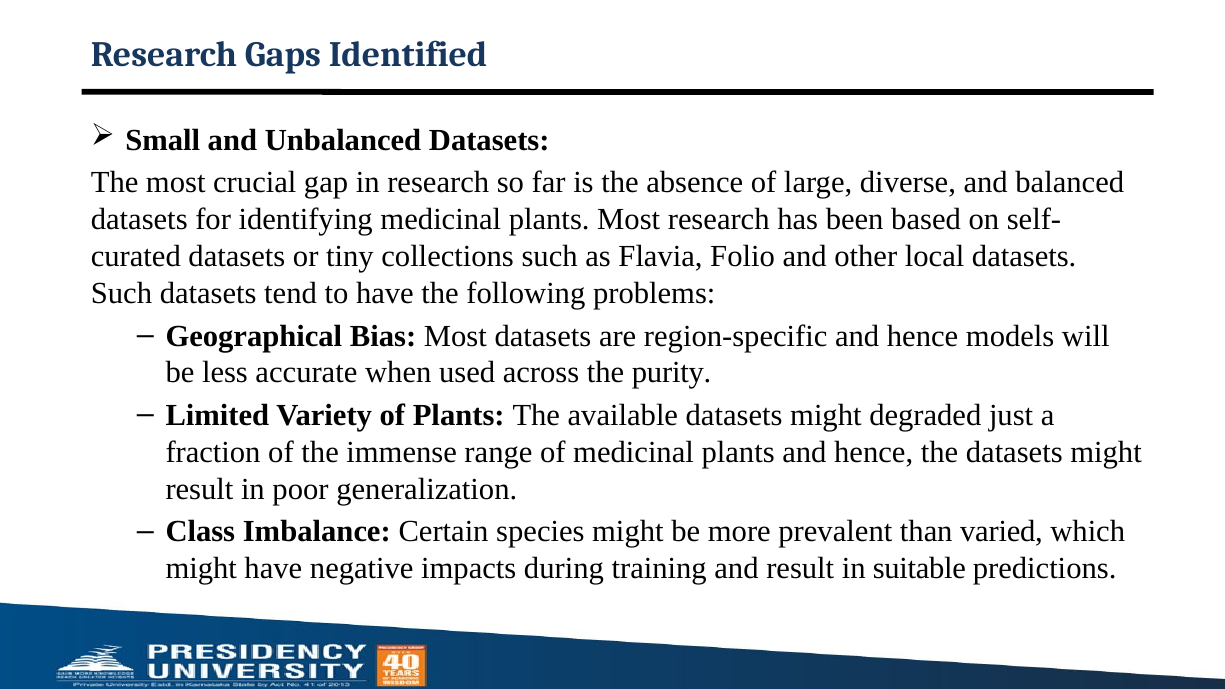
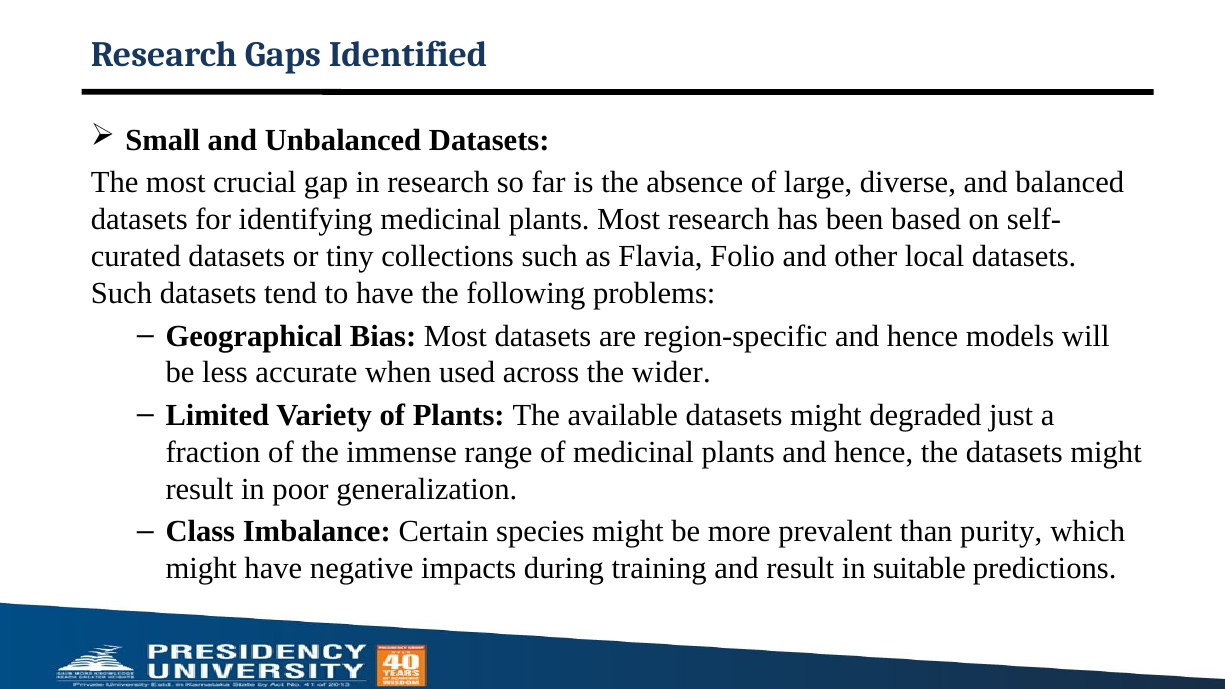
purity: purity -> wider (671, 373)
varied: varied -> purity (1001, 532)
